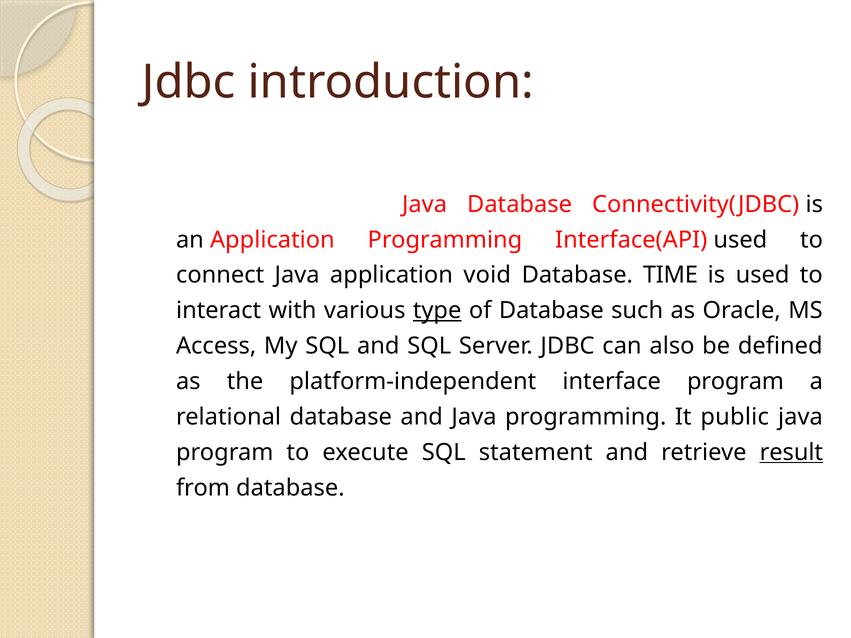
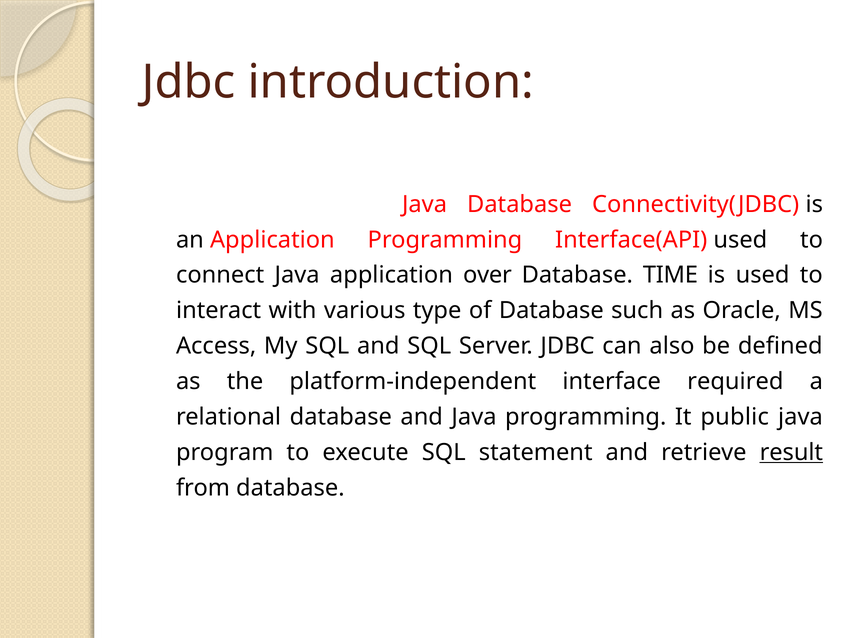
void: void -> over (487, 275)
type underline: present -> none (437, 311)
interface program: program -> required (735, 382)
